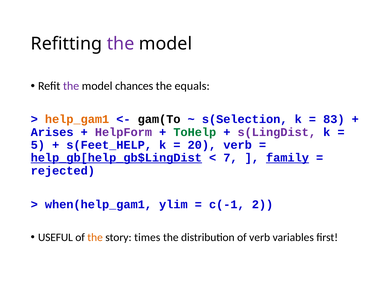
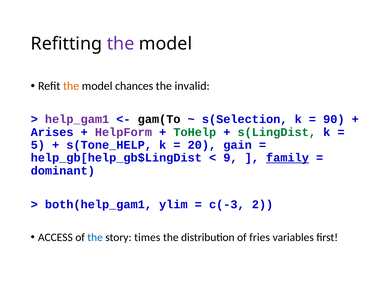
the colour: purple -> orange (71, 86)
equals: equals -> invalid (192, 86)
help_gam1 colour: orange -> purple (77, 119)
83: 83 -> 90 (334, 119)
s(LingDist colour: purple -> green (277, 132)
s(Feet_HELP: s(Feet_HELP -> s(Tone_HELP (109, 145)
20 verb: verb -> gain (238, 145)
help_gb[help_gb$LingDist underline: present -> none (116, 158)
7: 7 -> 9 (230, 158)
rejected: rejected -> dominant (63, 171)
when(help_gam1: when(help_gam1 -> both(help_gam1 (98, 205)
c(-1: c(-1 -> c(-3 (227, 205)
USEFUL: USEFUL -> ACCESS (55, 238)
the colour: orange -> blue (95, 238)
of verb: verb -> fries (260, 238)
